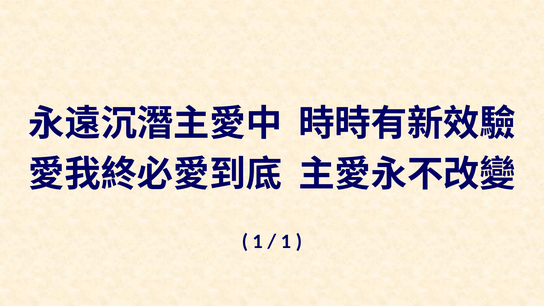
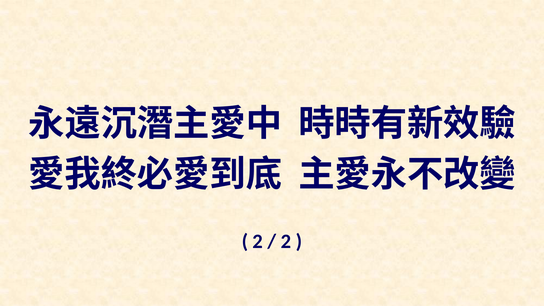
1: 1 -> 2 (258, 241)
1: 1 -> 2 (286, 241)
